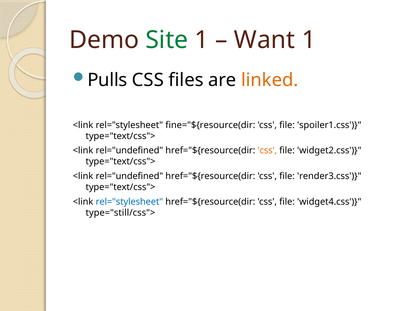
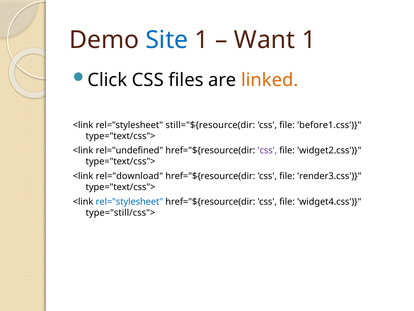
Site colour: green -> blue (167, 40)
Pulls: Pulls -> Click (107, 80)
fine="${resource(dir: fine="${resource(dir -> still="${resource(dir (210, 125)
spoiler1.css: spoiler1.css -> before1.css (329, 125)
css colour: orange -> purple (267, 150)
rel="undefined: rel="undefined -> rel="download (129, 176)
